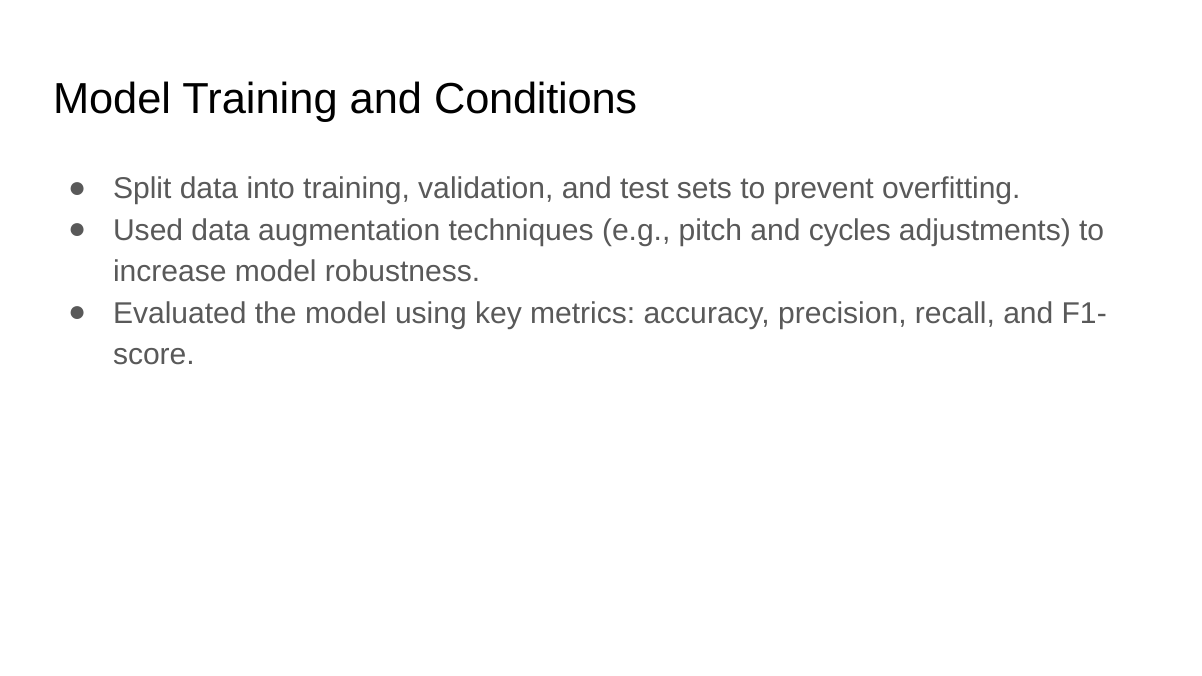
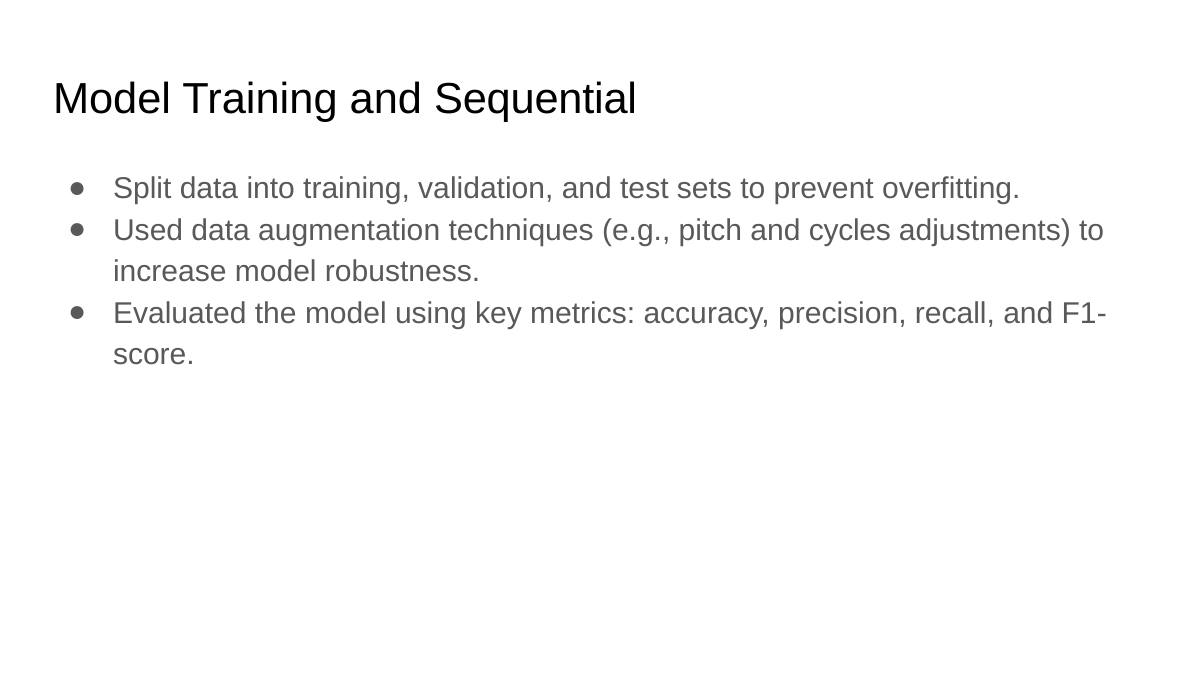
Conditions: Conditions -> Sequential (536, 100)
